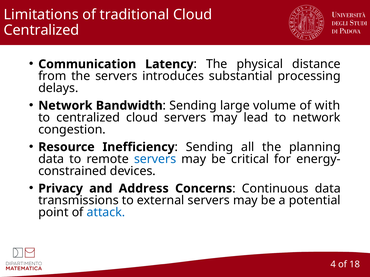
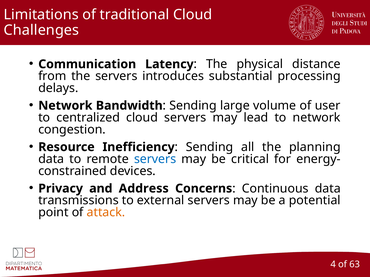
Centralized: Centralized -> Challenges (41, 30)
with: with -> user (328, 106)
attack colour: blue -> orange (106, 213)
18: 18 -> 63 (355, 265)
